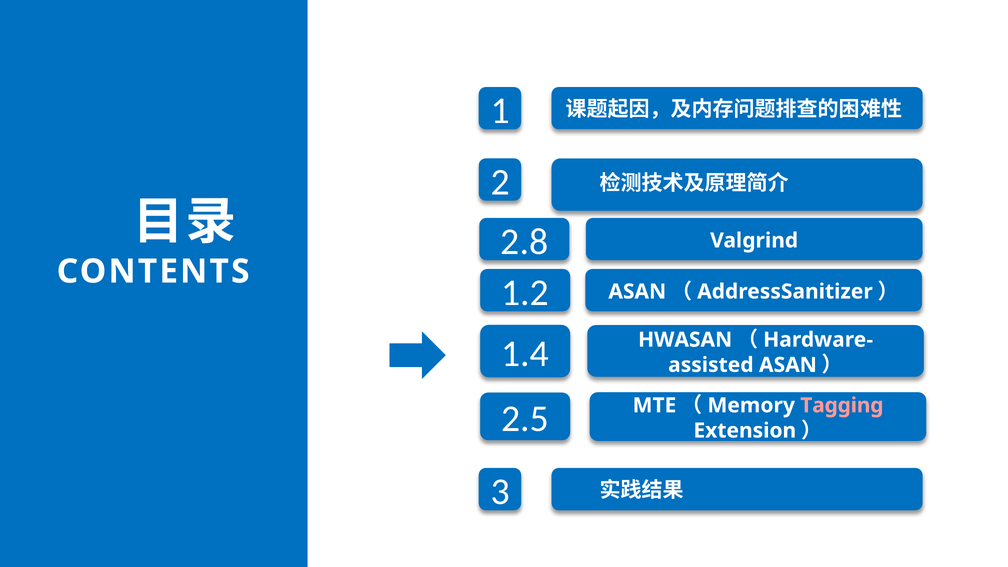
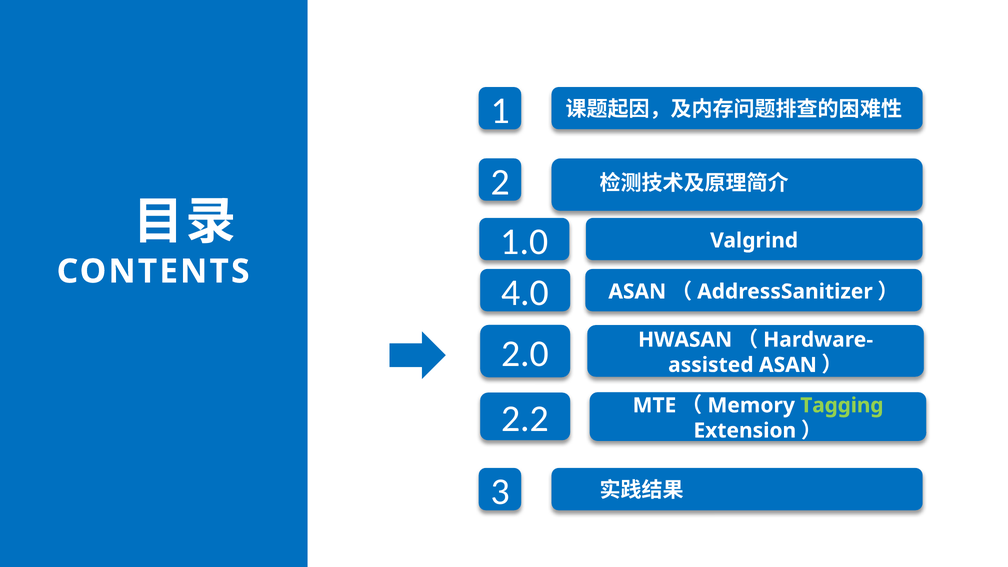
2.8: 2.8 -> 1.0 (524, 242)
1.2: 1.2 -> 4.0 (525, 293)
1.4: 1.4 -> 2.0 (525, 354)
Tagging colour: pink -> light green (842, 405)
2.5: 2.5 -> 2.2 (525, 419)
